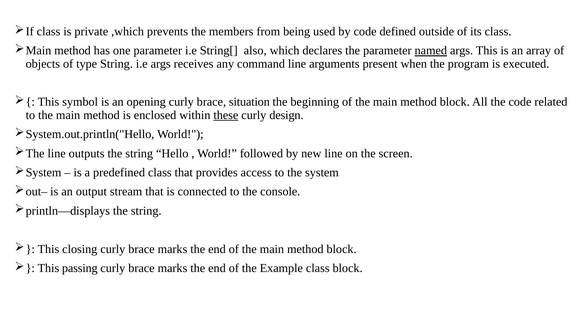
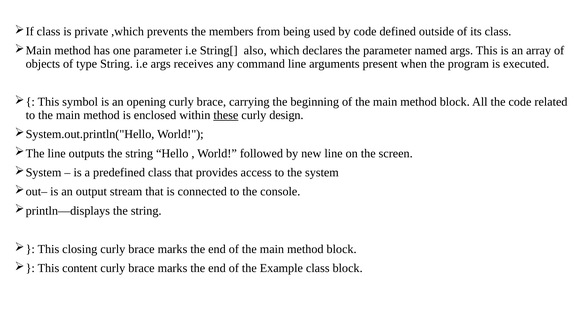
named underline: present -> none (431, 51)
situation: situation -> carrying (249, 102)
passing: passing -> content (80, 268)
